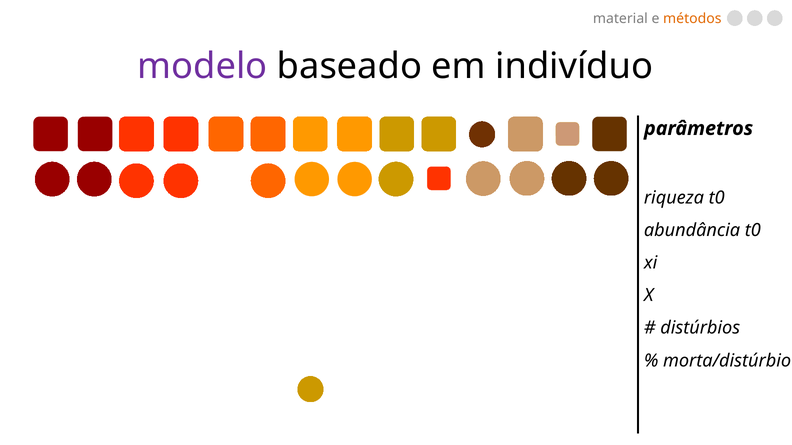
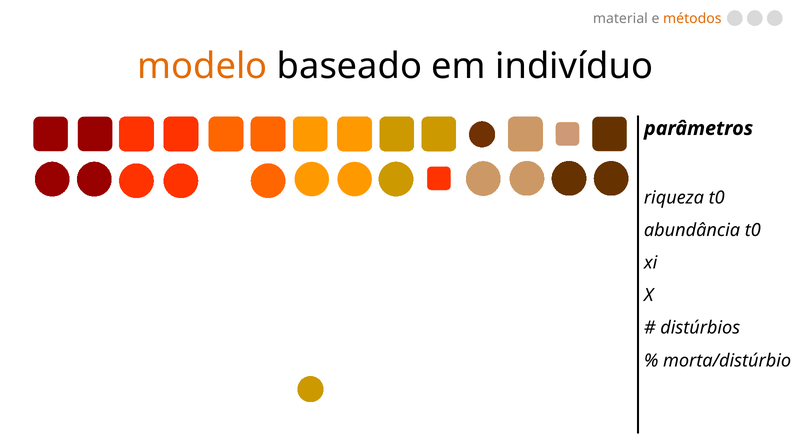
modelo colour: purple -> orange (202, 67)
